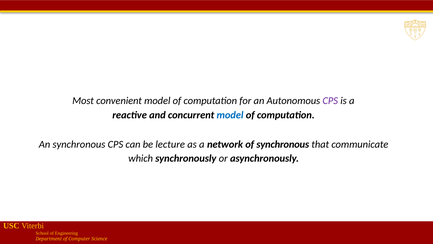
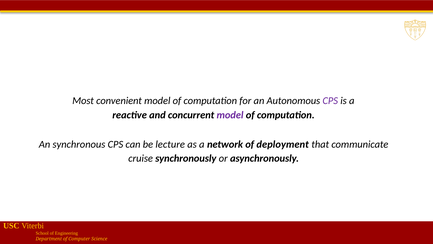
model colour: blue -> purple (230, 115)
of synchronous: synchronous -> deployment (283, 144)
which: which -> cruise (141, 158)
